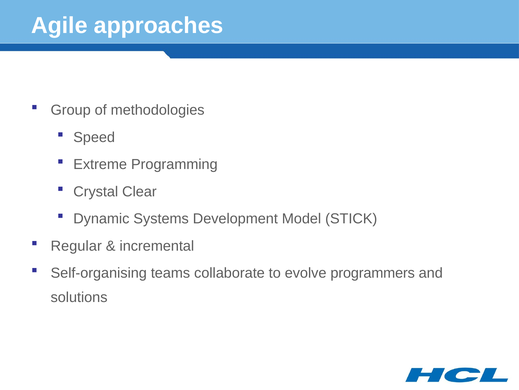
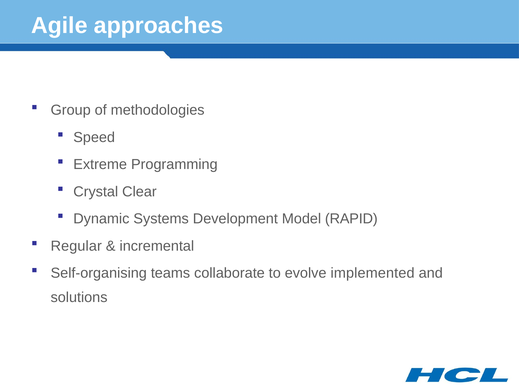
STICK: STICK -> RAPID (351, 218)
programmers: programmers -> implemented (373, 273)
